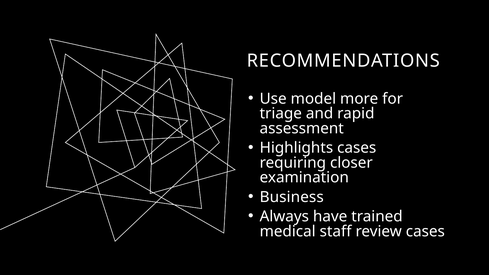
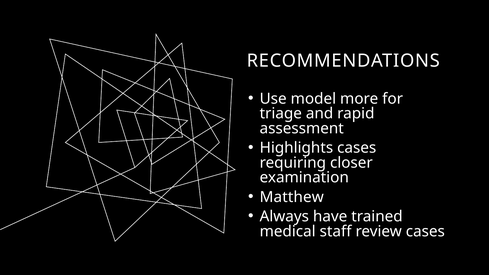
Business: Business -> Matthew (292, 197)
